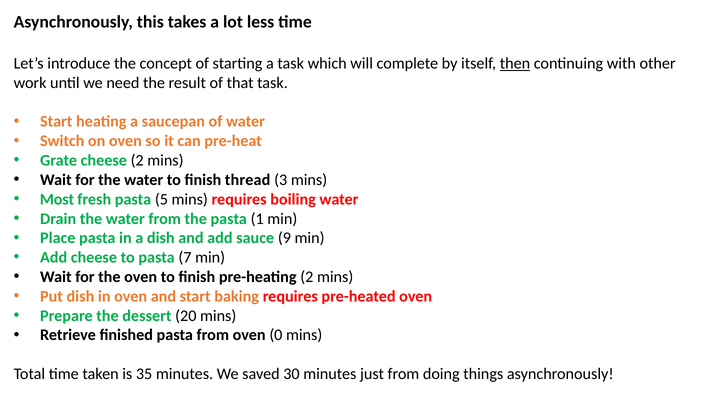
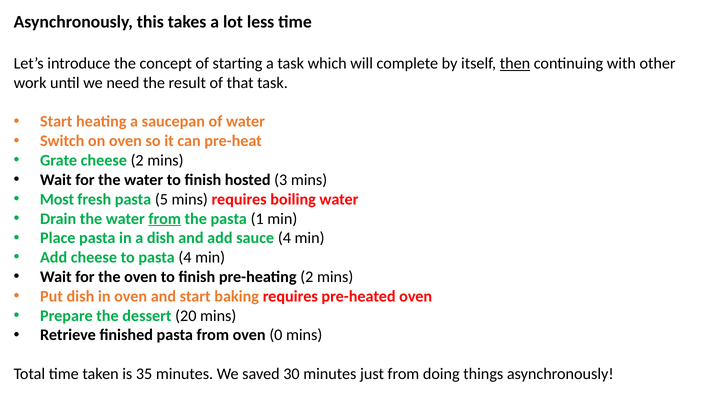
thread: thread -> hosted (248, 180)
from underline: none -> present (165, 219)
sauce 9: 9 -> 4 (284, 238)
pasta 7: 7 -> 4 (185, 258)
